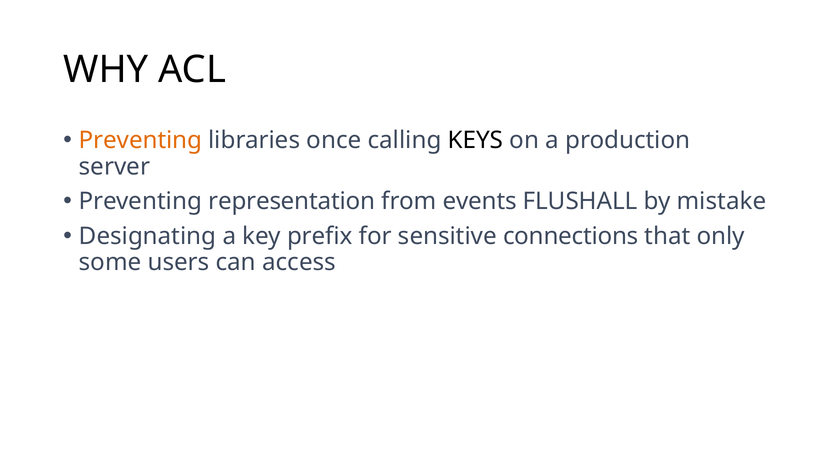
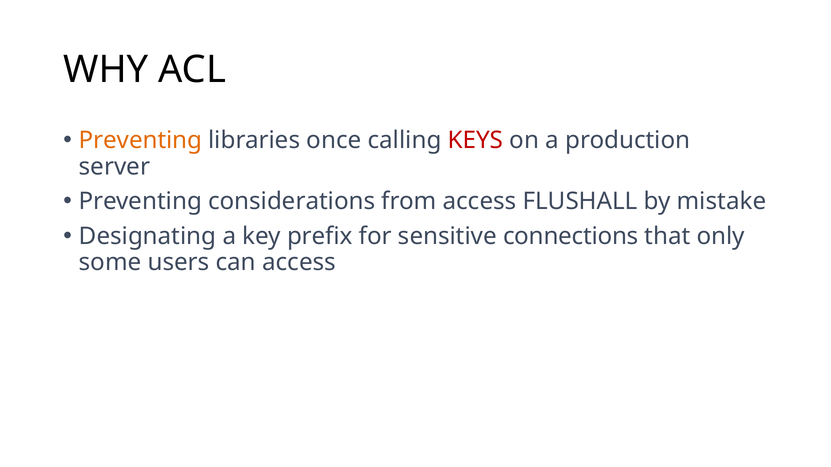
KEYS colour: black -> red (476, 140)
representation: representation -> considerations (292, 202)
from events: events -> access (480, 202)
